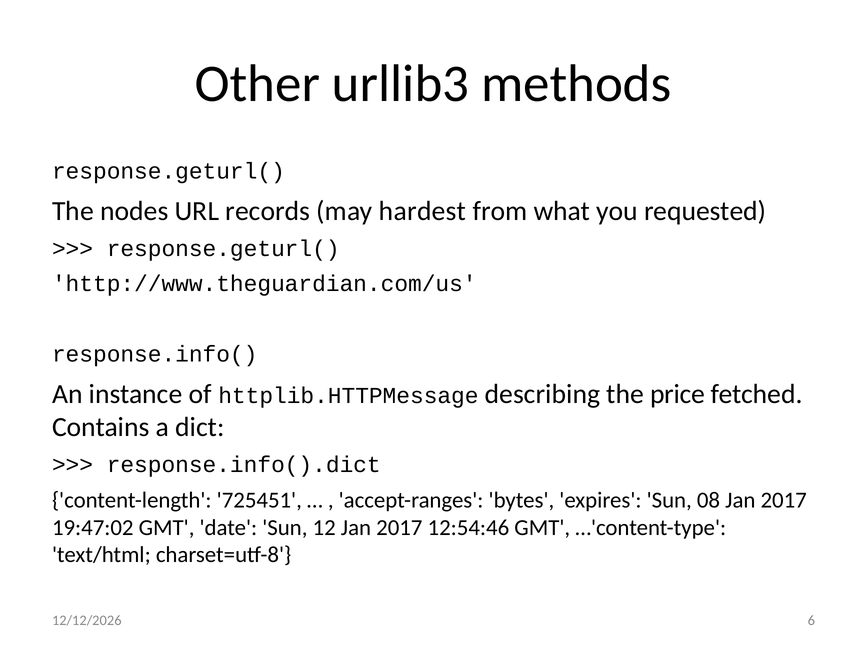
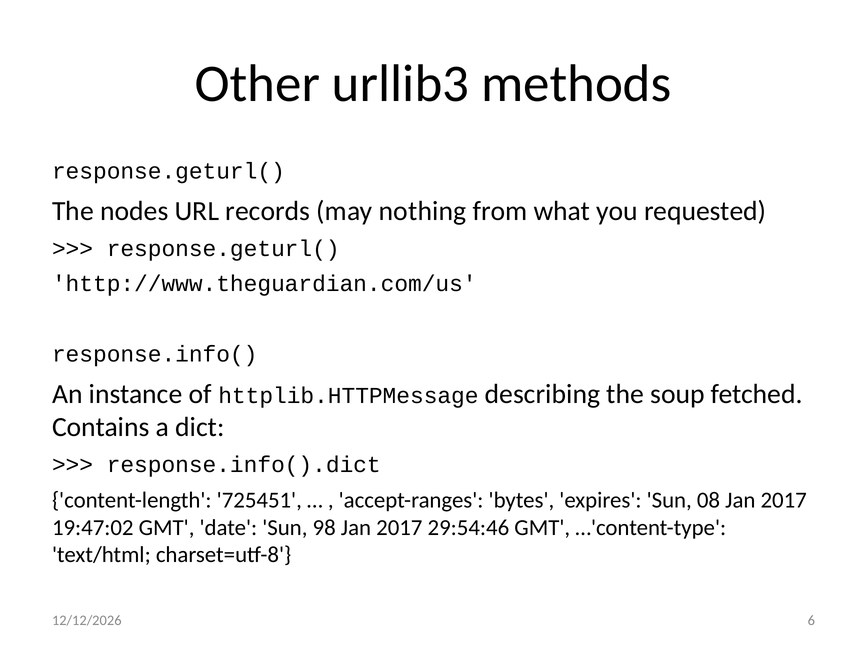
hardest: hardest -> nothing (423, 211)
price: price -> soup (677, 394)
12: 12 -> 98 (324, 528)
12:54:46: 12:54:46 -> 29:54:46 (468, 528)
